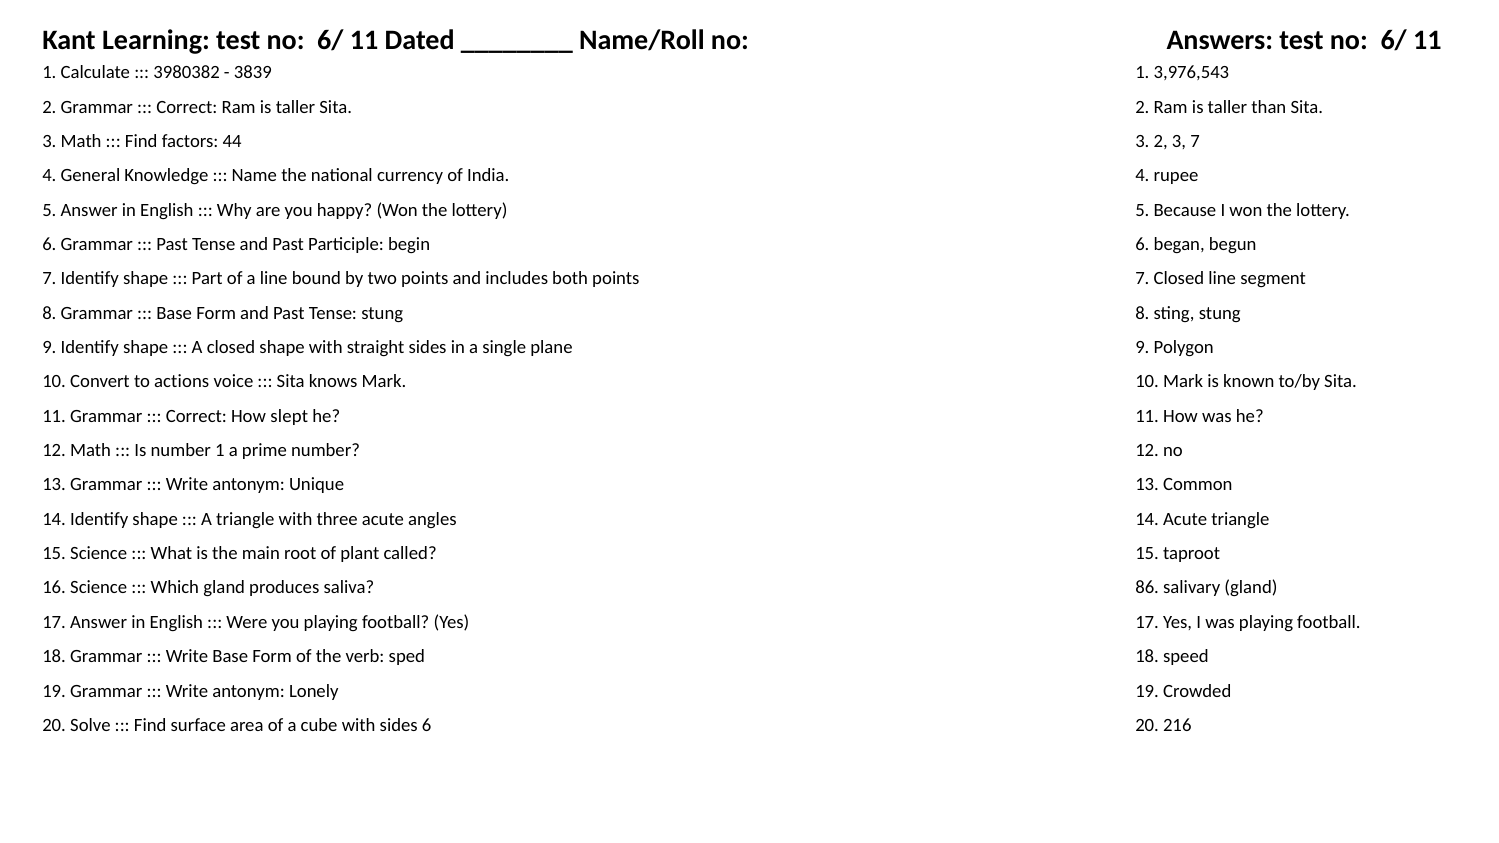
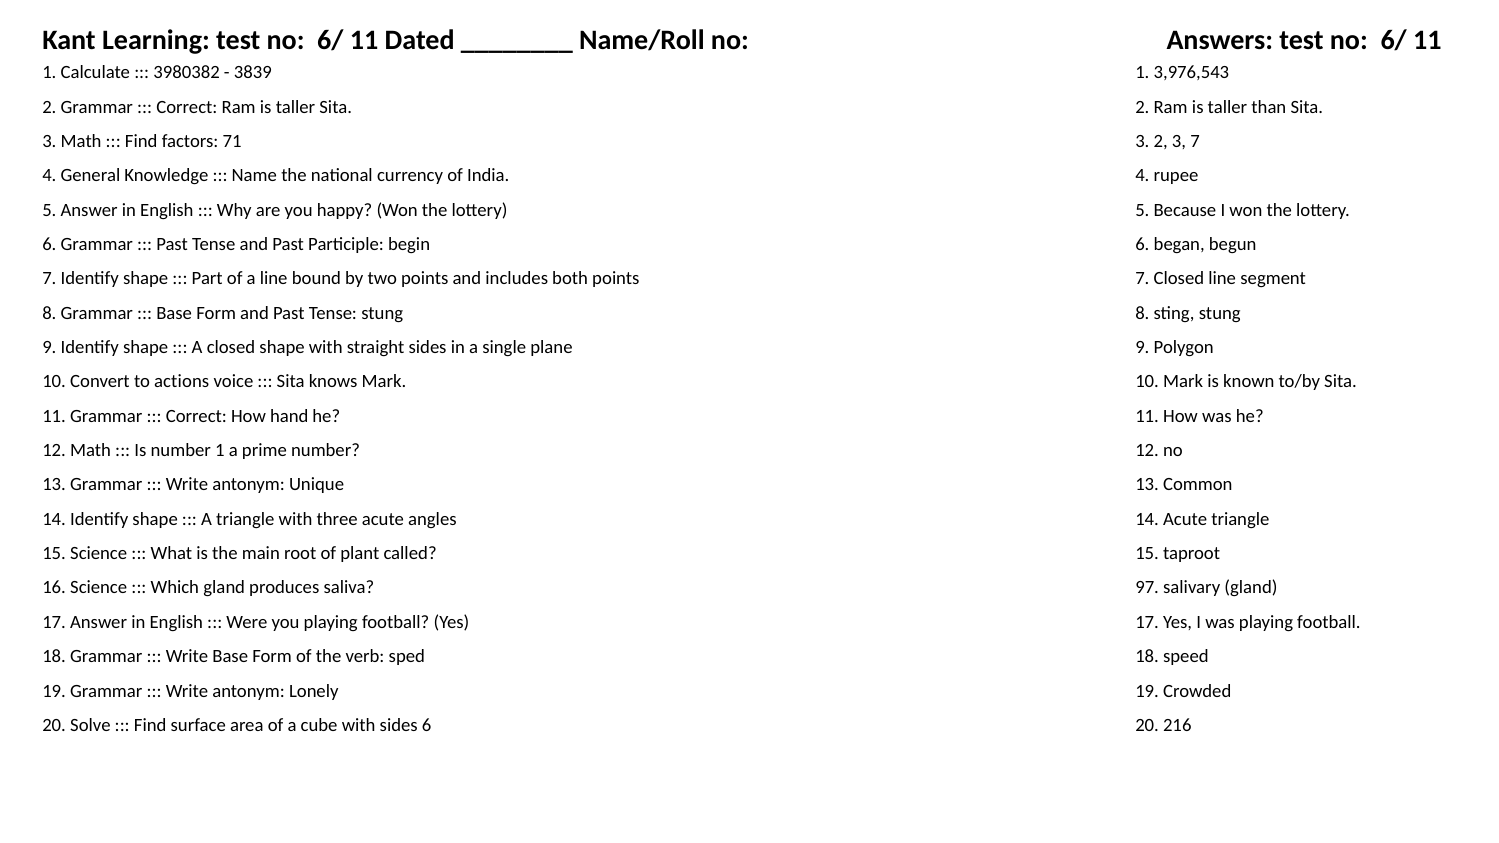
44: 44 -> 71 (232, 141)
slept: slept -> hand (289, 416)
86: 86 -> 97 (1147, 588)
